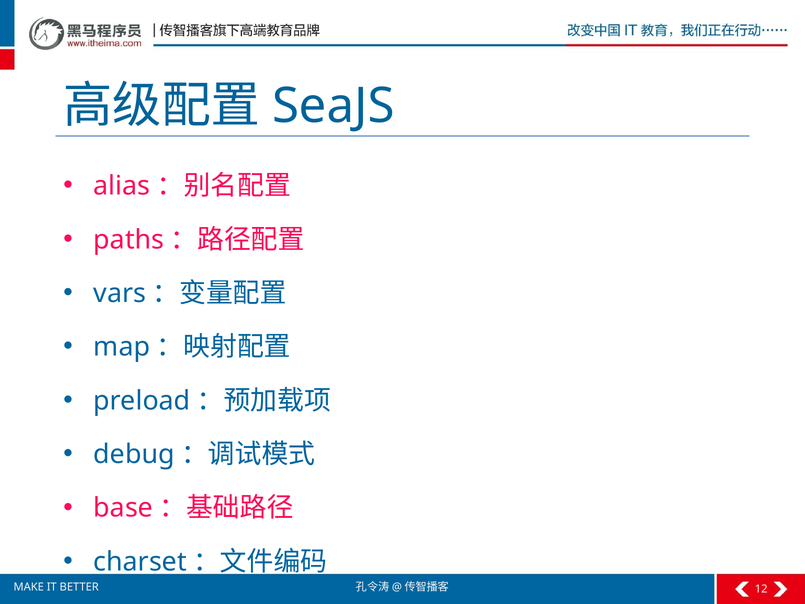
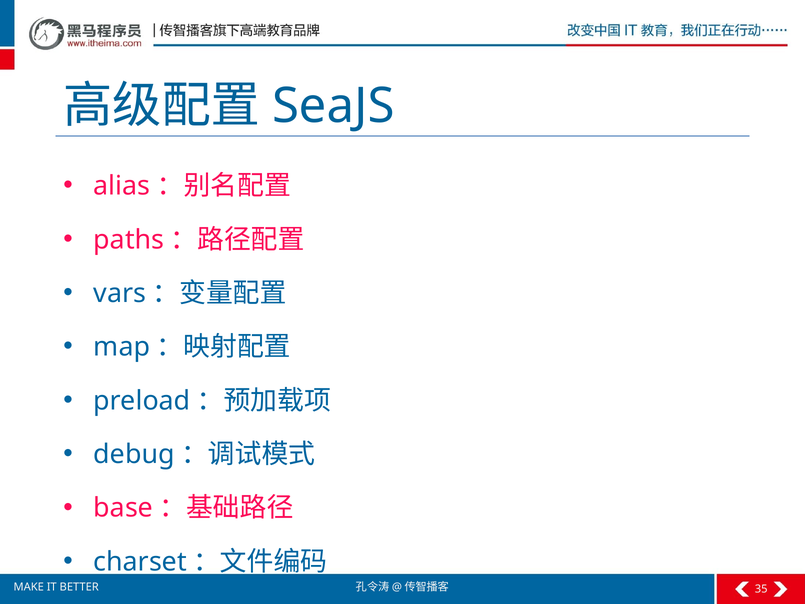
12: 12 -> 35 (761, 589)
